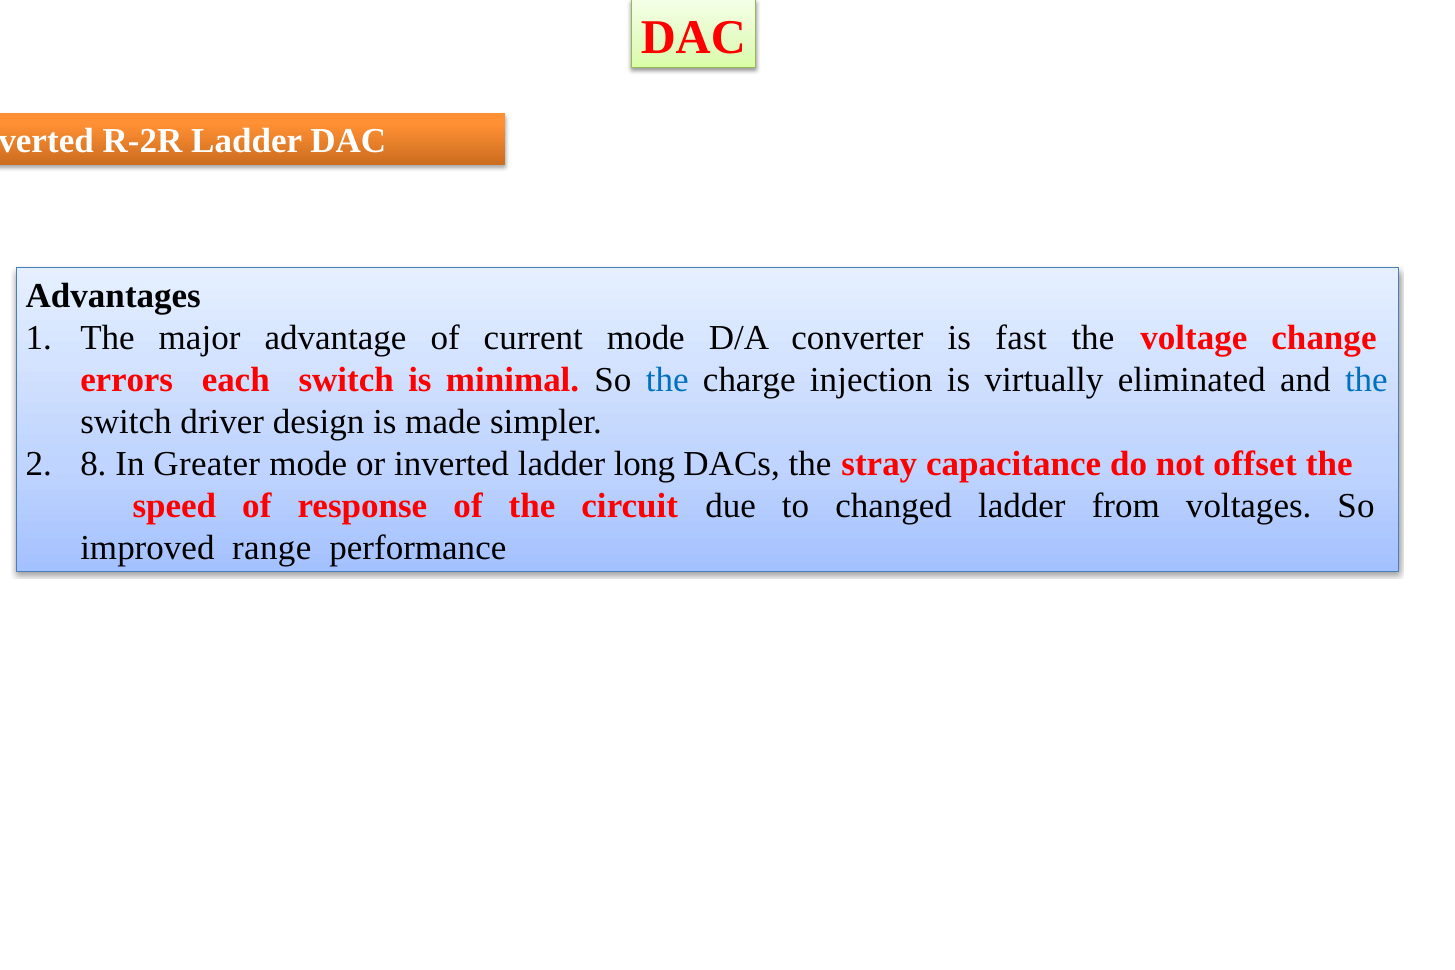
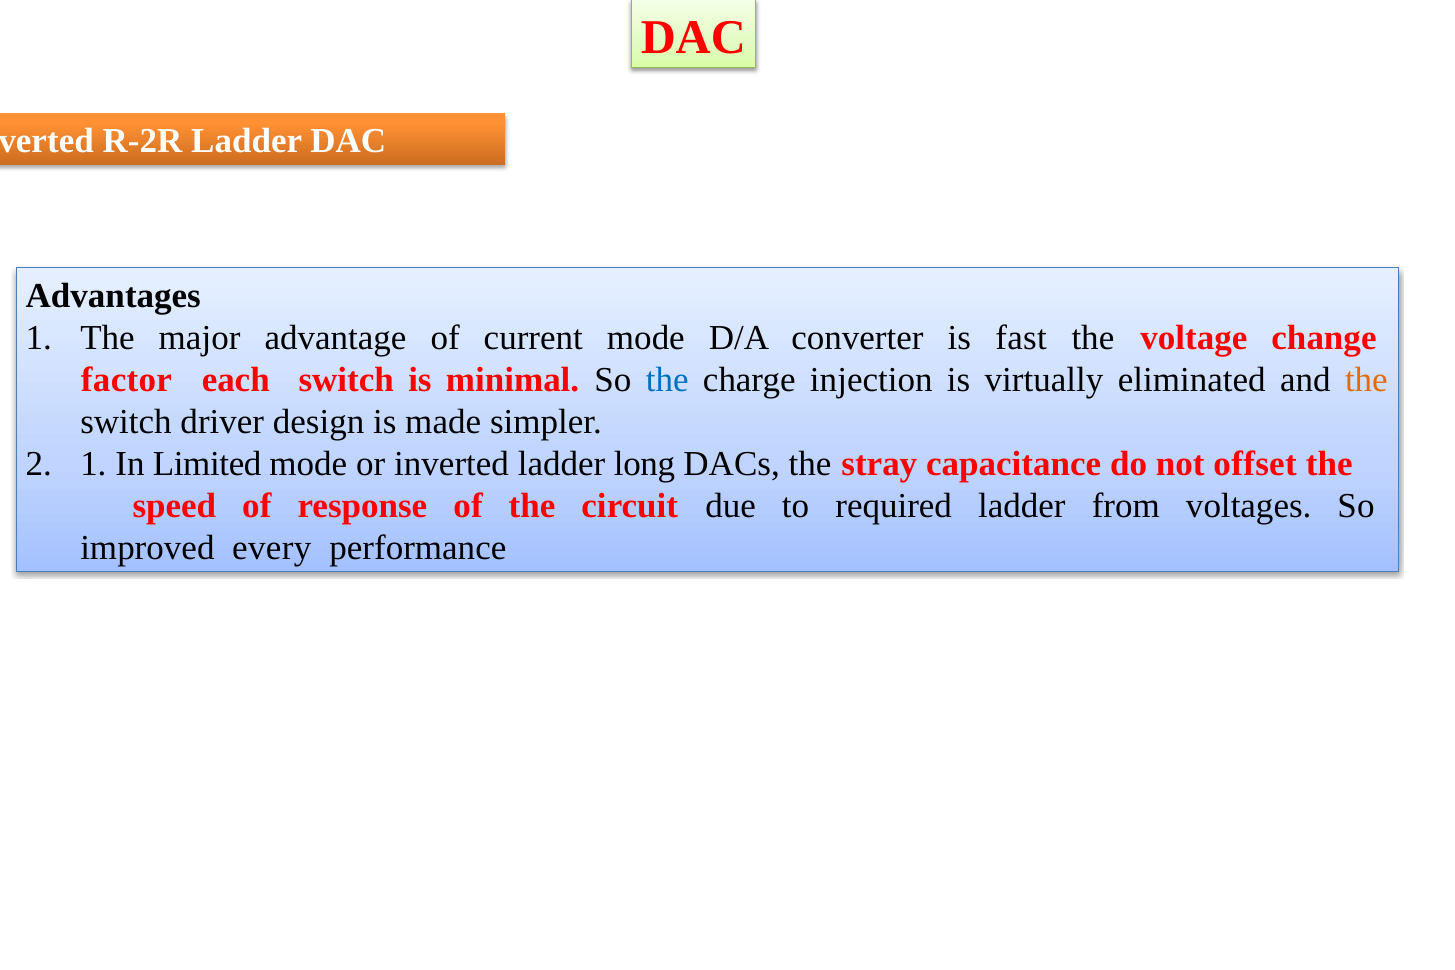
errors: errors -> factor (126, 380)
the colour: blue -> orange (1366, 380)
2 8: 8 -> 1 (93, 464)
Greater: Greater -> Limited (207, 464)
changed: changed -> required (894, 506)
range: range -> every (272, 548)
